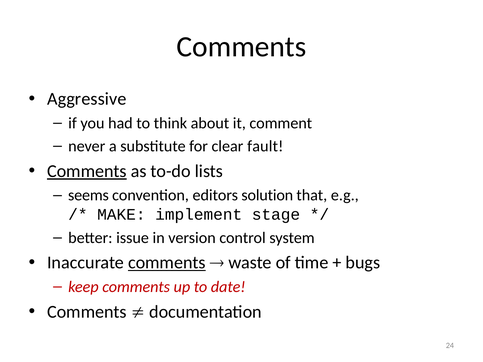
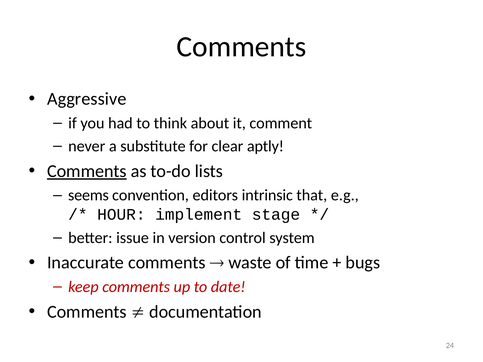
fault: fault -> aptly (265, 146)
solution: solution -> intrinsic (267, 195)
MAKE: MAKE -> HOUR (121, 215)
comments underline: present -> none (167, 263)
